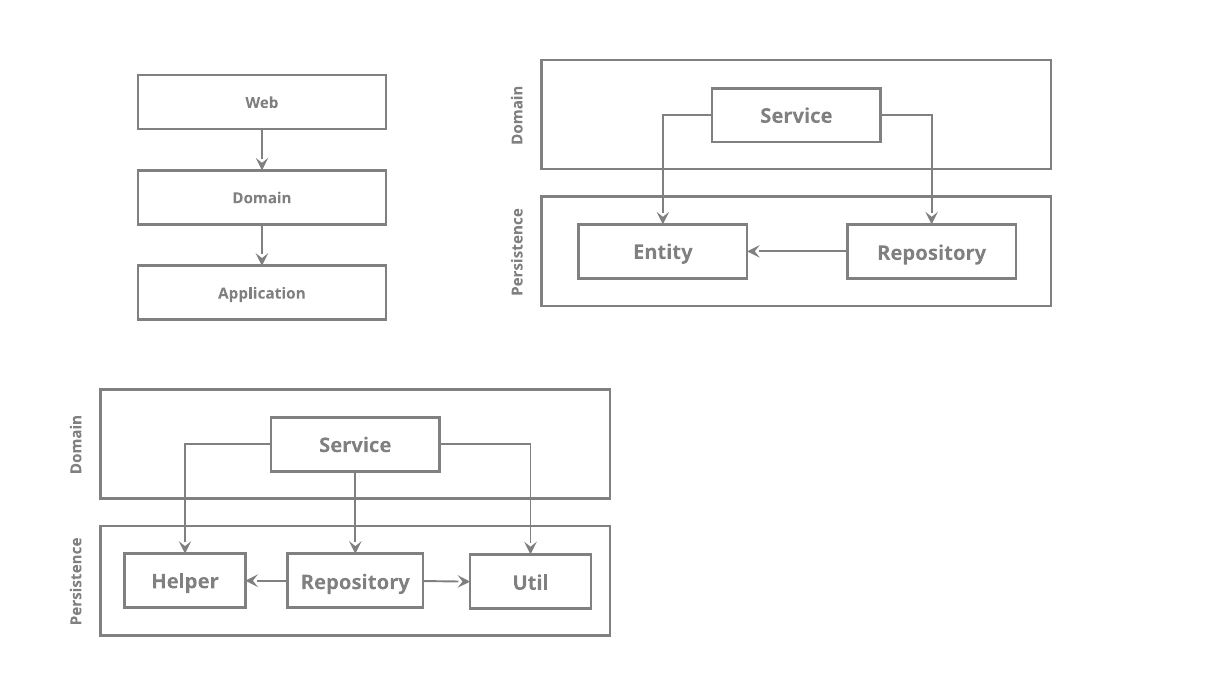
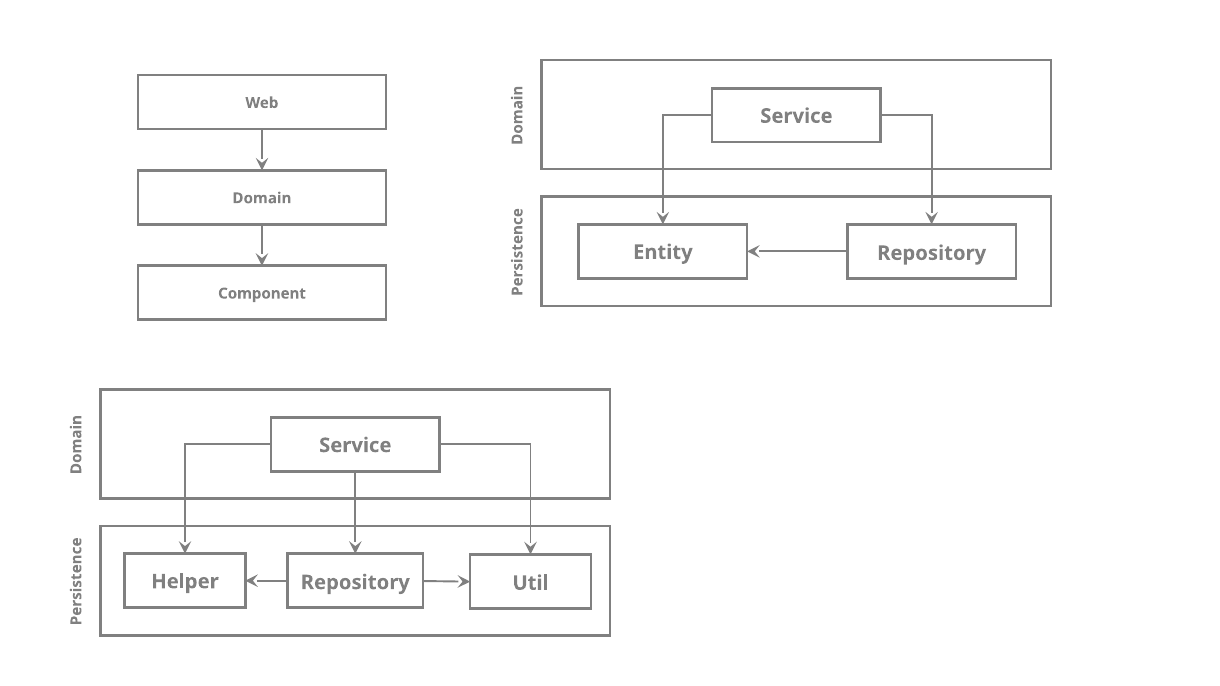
Application: Application -> Component (262, 294)
